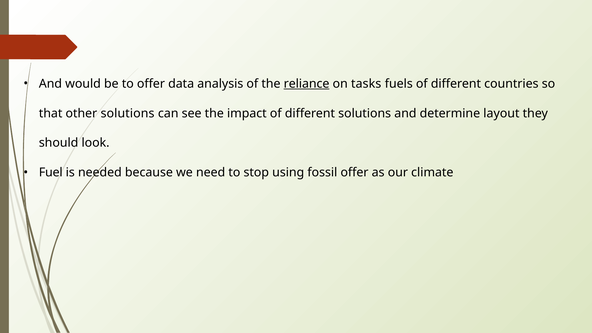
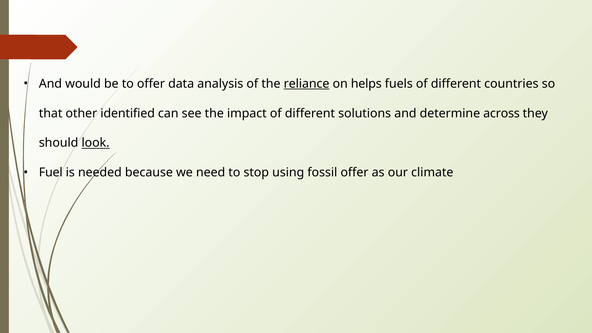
tasks: tasks -> helps (366, 84)
other solutions: solutions -> identified (128, 113)
layout: layout -> across (501, 113)
look underline: none -> present (96, 143)
